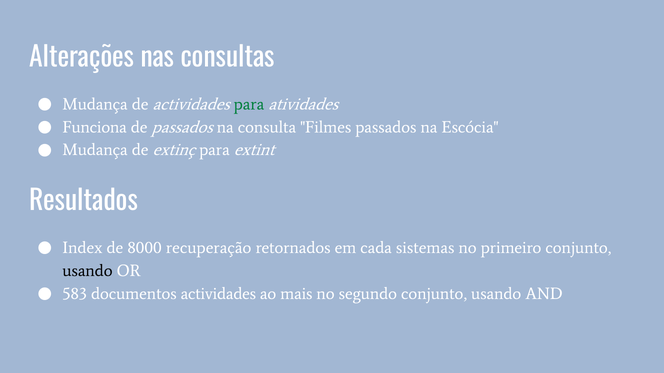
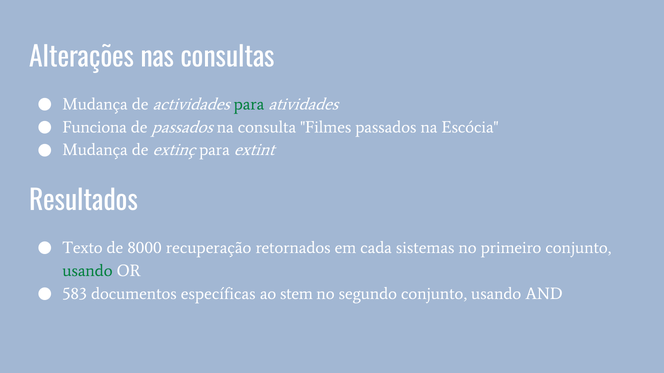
Index: Index -> Texto (83, 248)
usando colour: black -> green (88, 271)
documentos actividades: actividades -> específicas (218, 294)
mais: mais -> stem (296, 294)
